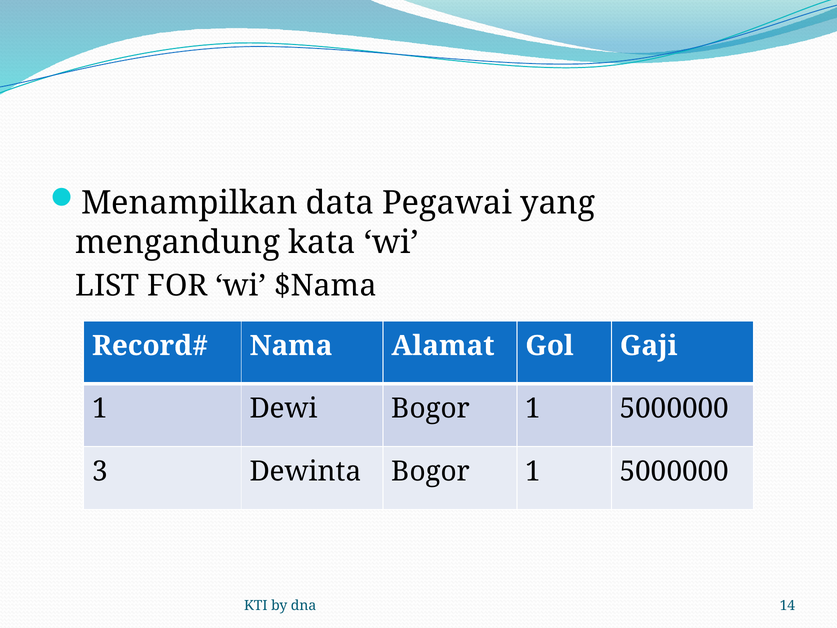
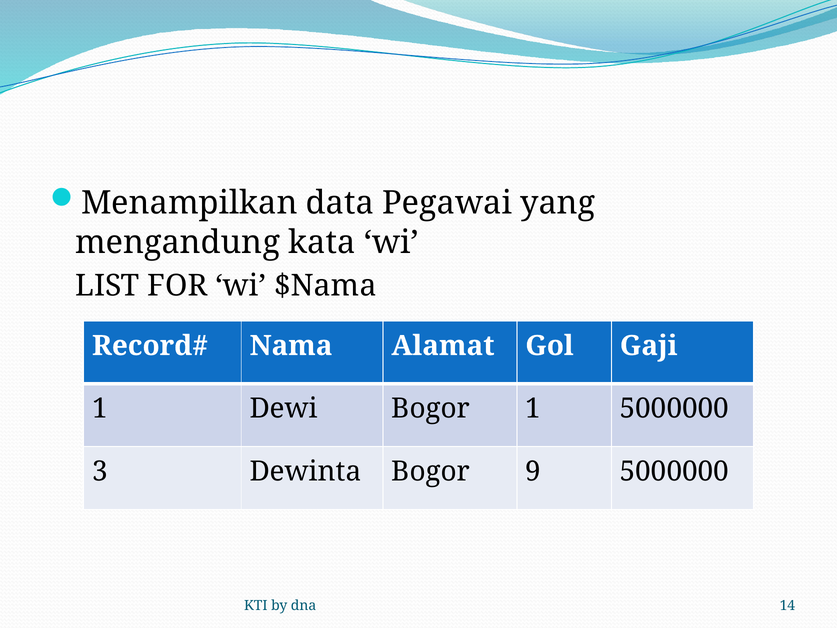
Dewinta Bogor 1: 1 -> 9 (533, 471)
